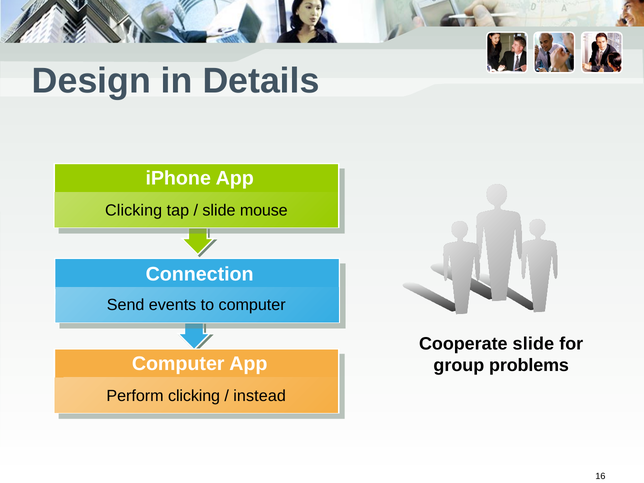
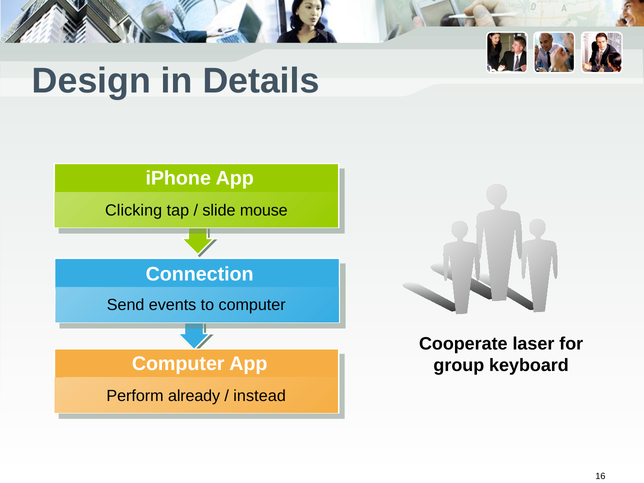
Cooperate slide: slide -> laser (533, 344)
problems: problems -> keyboard (529, 366)
Perform clicking: clicking -> already (194, 396)
